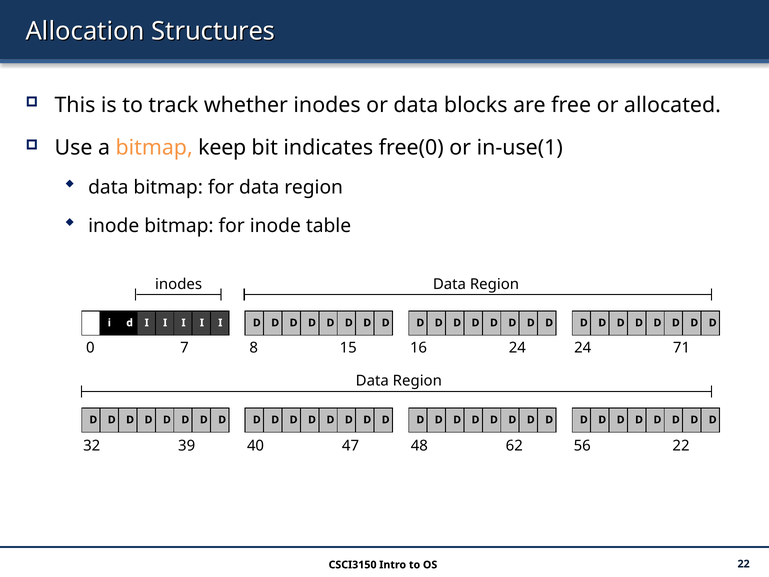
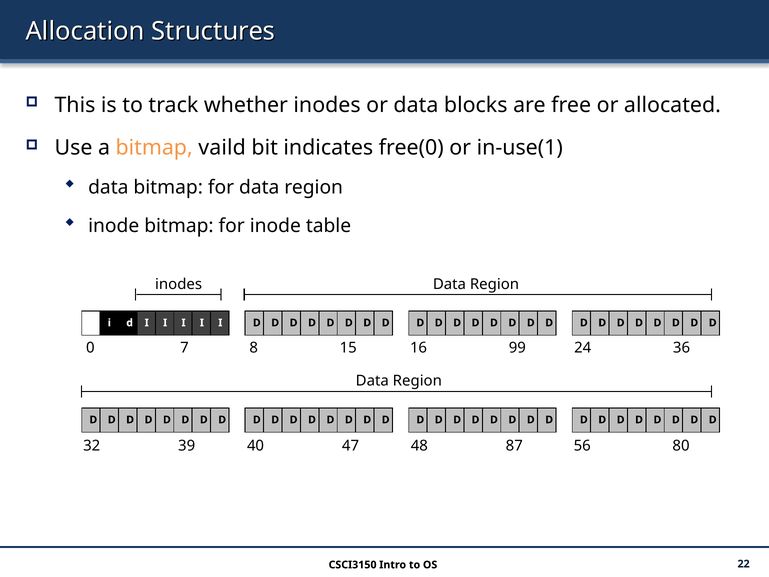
keep: keep -> vaild (222, 148)
16 24: 24 -> 99 (517, 348)
71: 71 -> 36 (681, 348)
62: 62 -> 87 (514, 446)
56 22: 22 -> 80 (681, 446)
